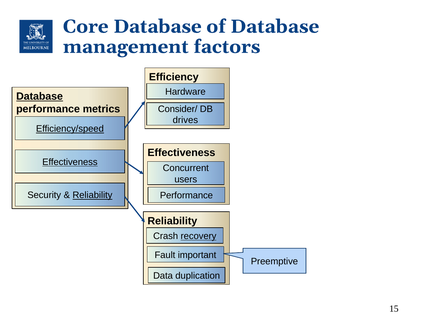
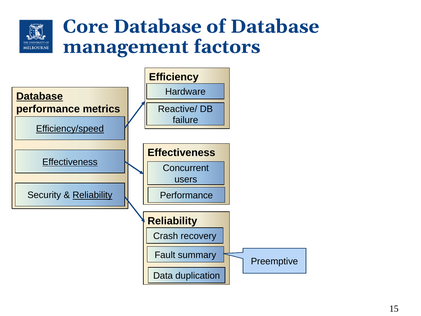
Consider/: Consider/ -> Reactive/ (178, 109)
drives: drives -> failure (185, 120)
recovery underline: present -> none (199, 236)
important: important -> summary (197, 255)
